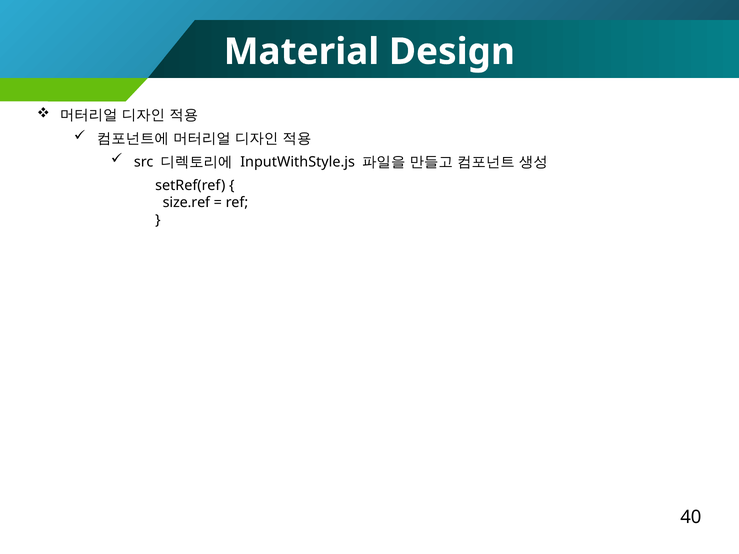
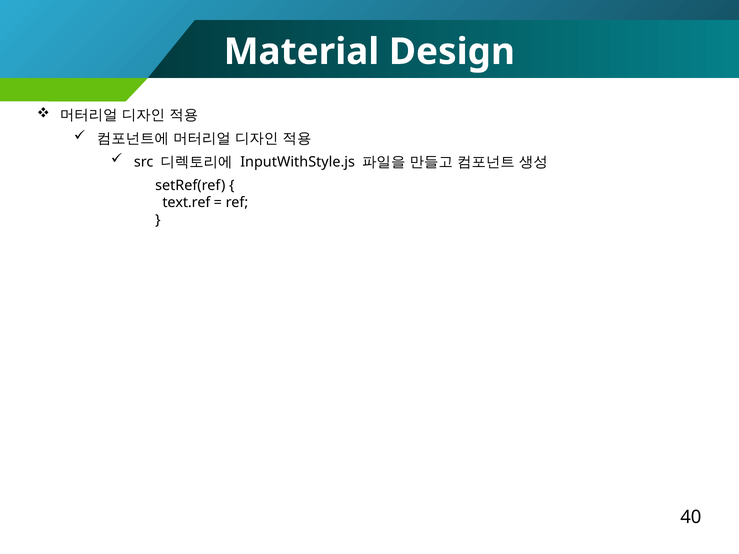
size.ref: size.ref -> text.ref (186, 203)
